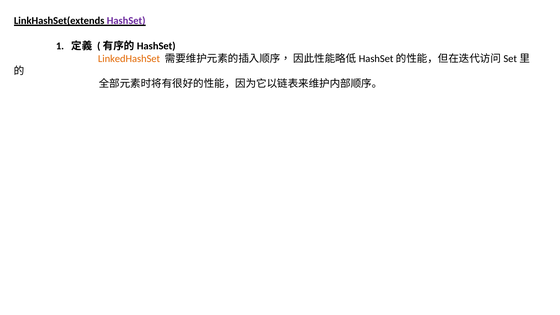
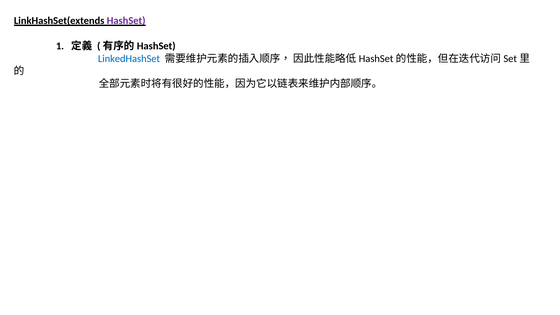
LinkedHashSet colour: orange -> blue (129, 59)
